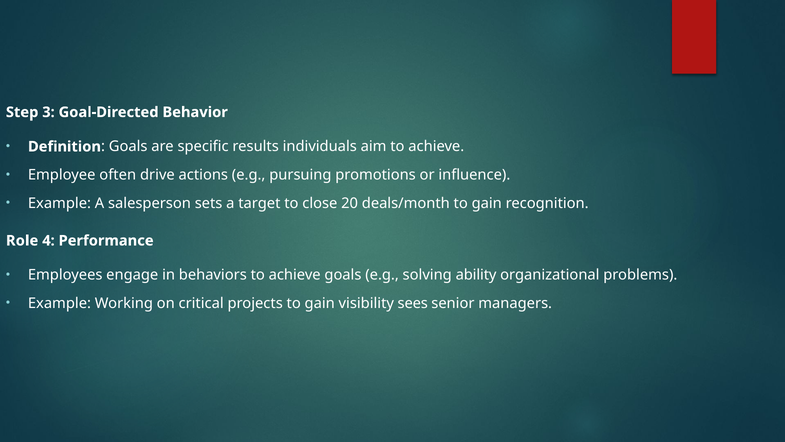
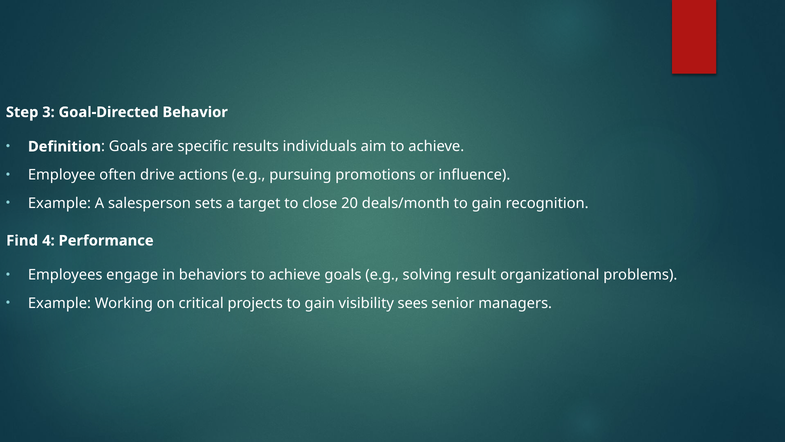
Role: Role -> Find (22, 240)
ability: ability -> result (476, 275)
